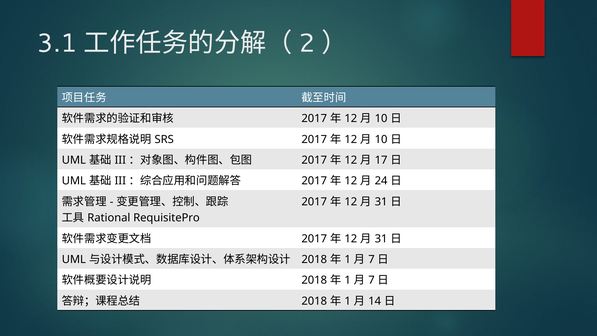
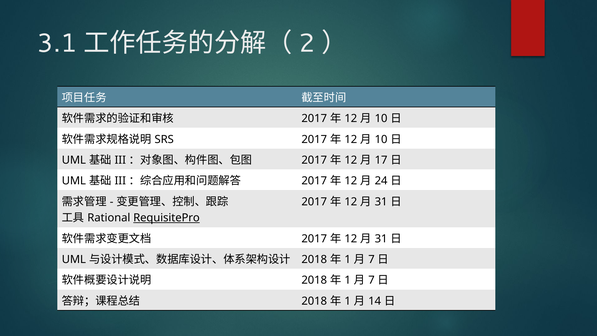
RequisitePro underline: none -> present (167, 218)
